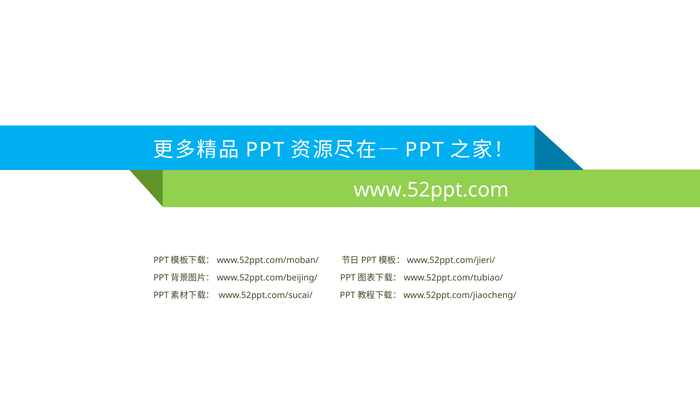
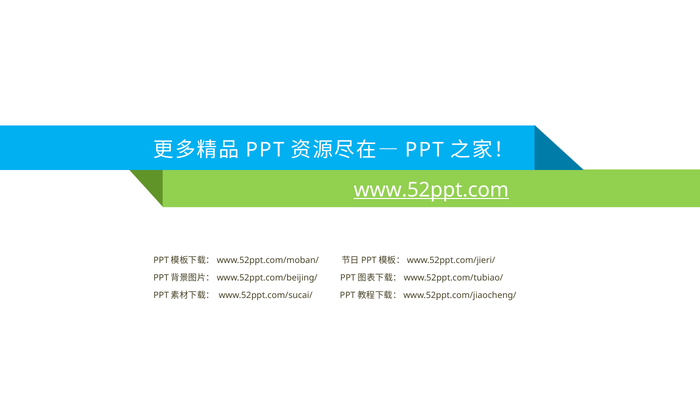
www.52ppt.com underline: none -> present (431, 190)
